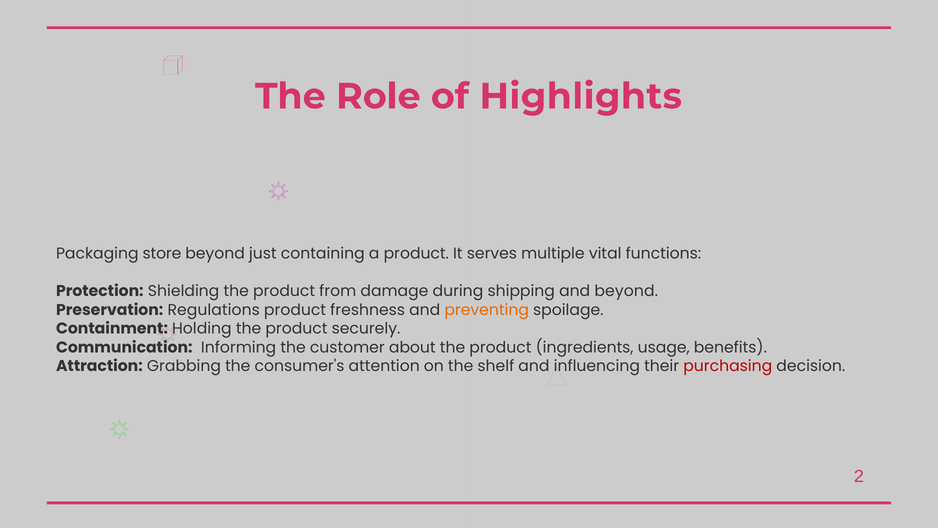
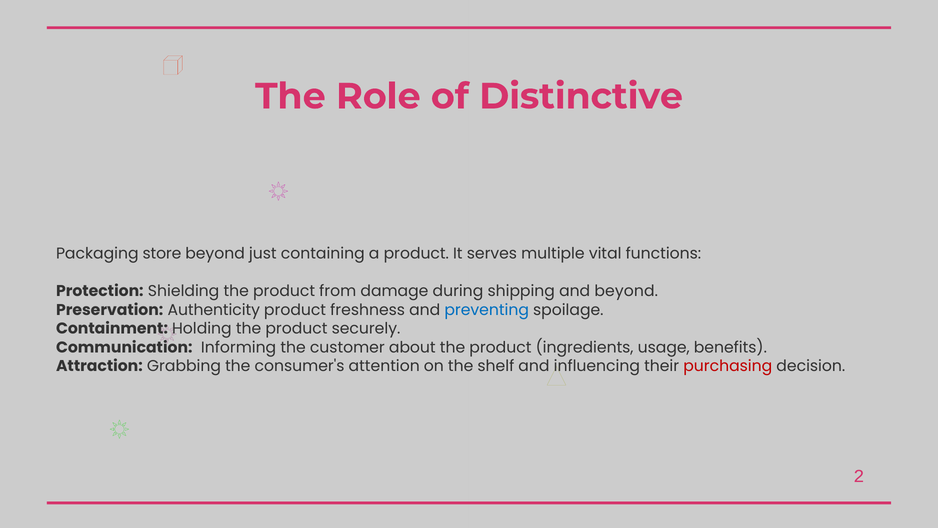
Highlights: Highlights -> Distinctive (581, 96)
Regulations: Regulations -> Authenticity (214, 310)
preventing colour: orange -> blue (487, 310)
